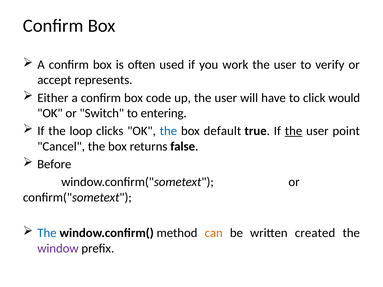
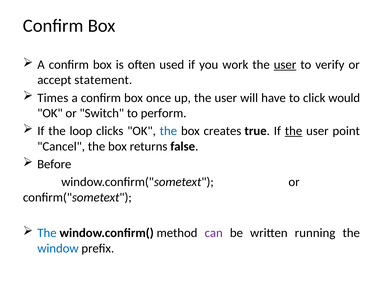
user underline: none -> present (285, 65)
represents: represents -> statement (103, 80)
Either: Either -> Times (53, 98)
code: code -> once (159, 98)
entering: entering -> perform (164, 113)
default: default -> creates (222, 131)
can colour: orange -> purple (214, 233)
created: created -> running (315, 233)
window colour: purple -> blue (58, 249)
